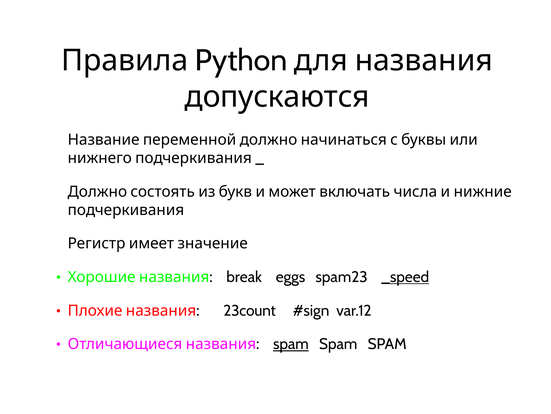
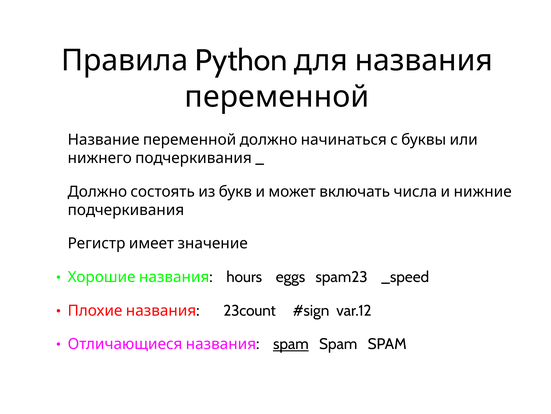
допускаются: допускаются -> переменной (277, 97)
break: break -> hours (244, 277)
_speed underline: present -> none (405, 277)
